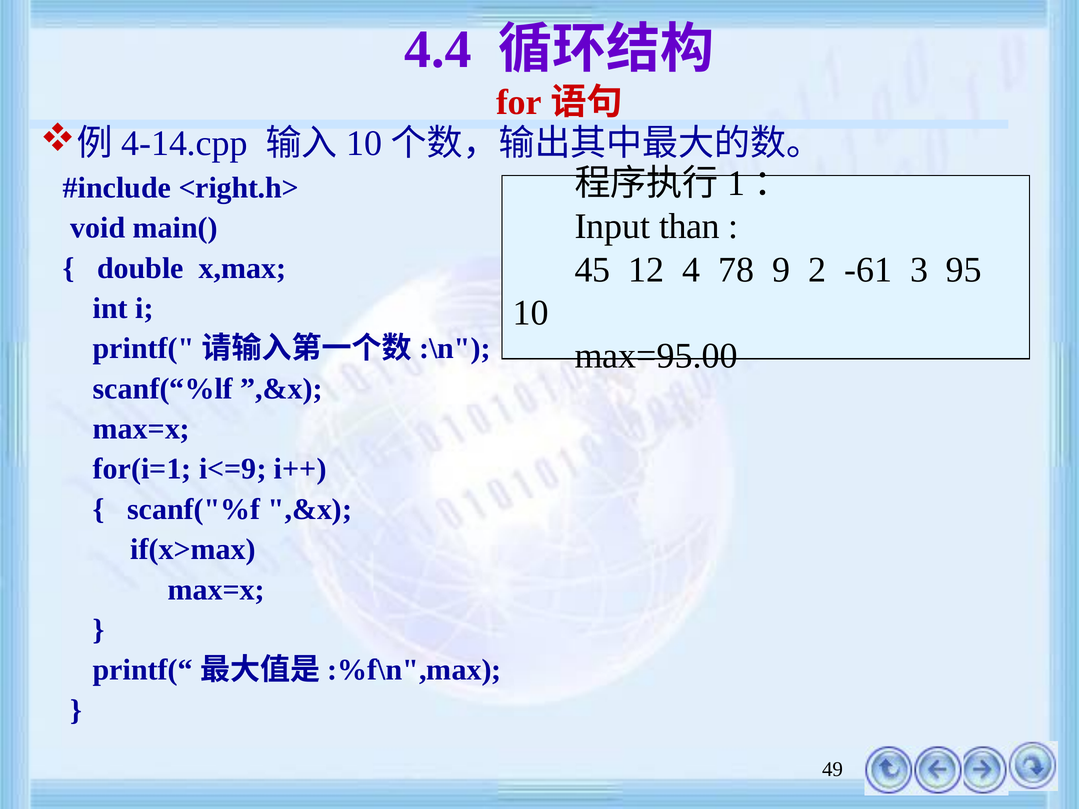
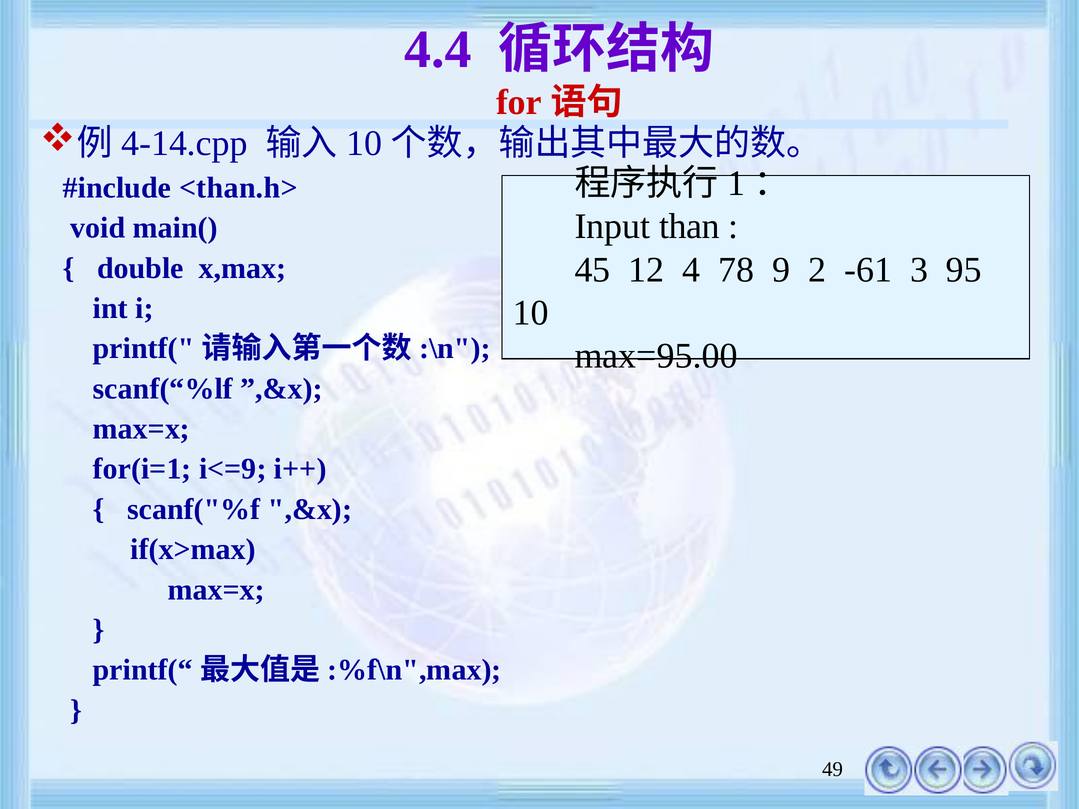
<right.h>: <right.h> -> <than.h> (238, 188)
